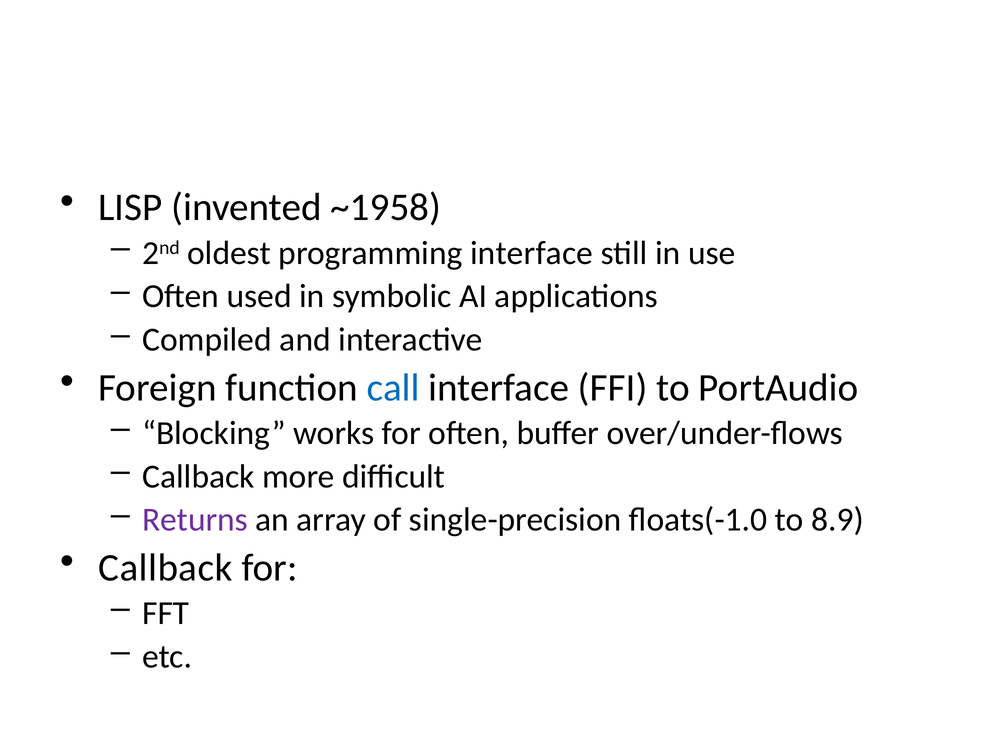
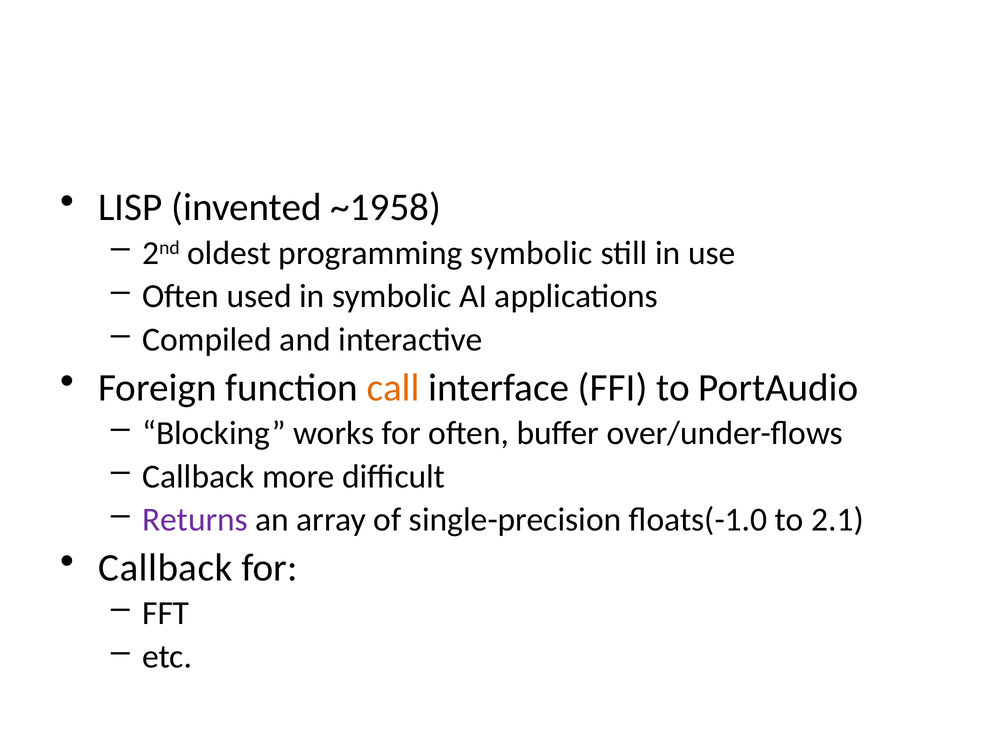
programming interface: interface -> symbolic (531, 253)
call colour: blue -> orange (393, 388)
8.9: 8.9 -> 2.1 (837, 520)
